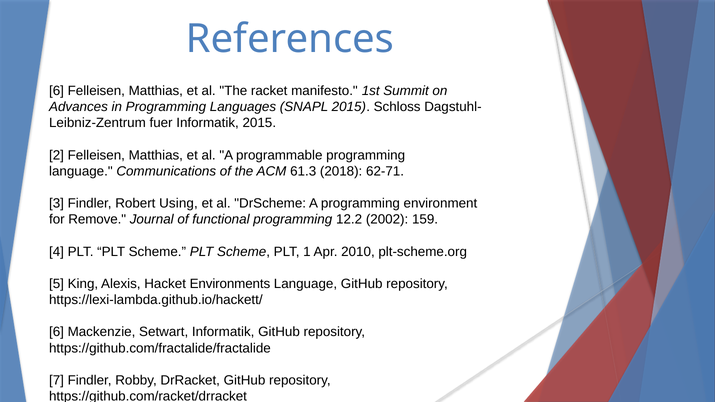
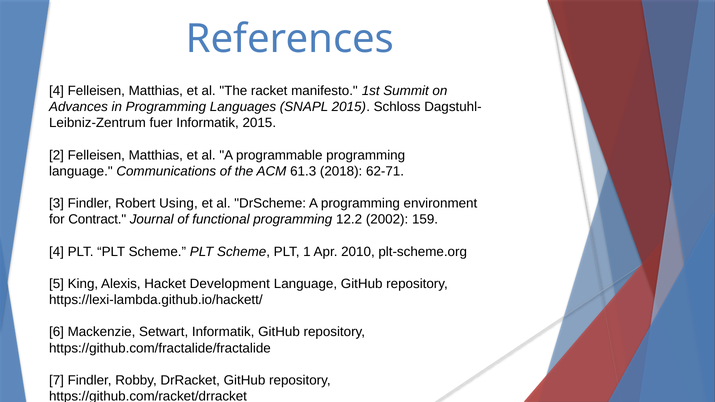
6: 6 -> 4 (57, 91)
Remove: Remove -> Contract (97, 220)
Environments: Environments -> Development (230, 284)
